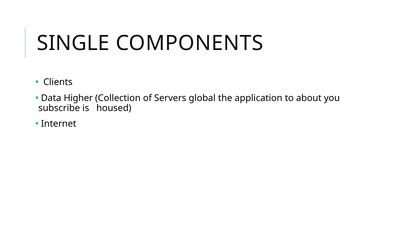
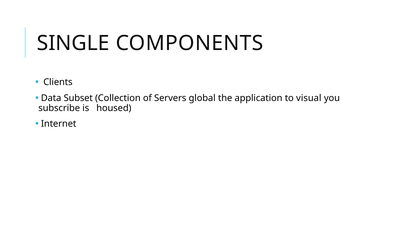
Higher: Higher -> Subset (78, 98)
about: about -> visual (309, 98)
